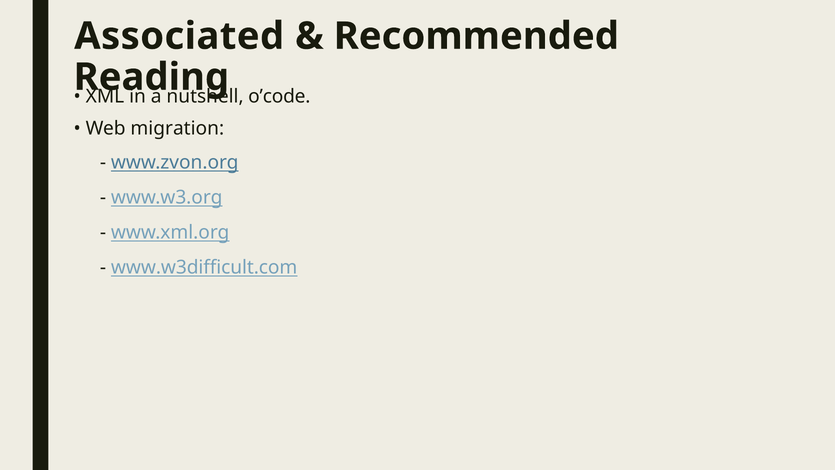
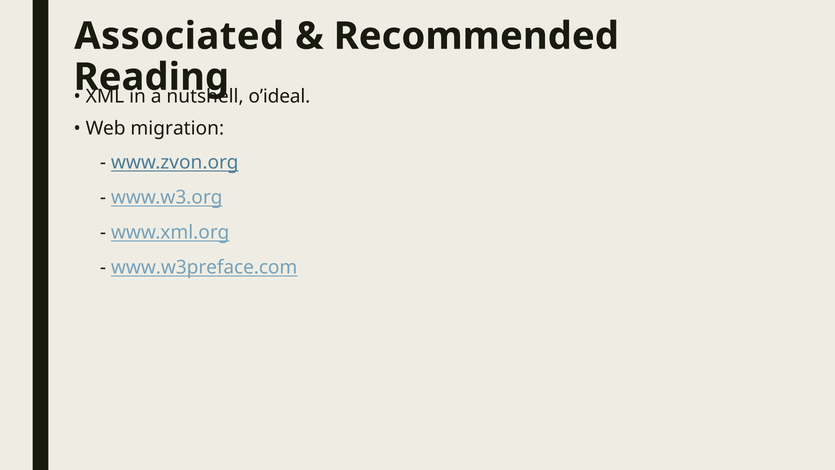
o’code: o’code -> o’ideal (279, 96)
www.w3difficult.com: www.w3difficult.com -> www.w3preface.com (204, 267)
